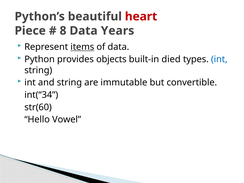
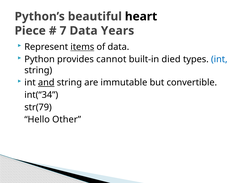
heart colour: red -> black (141, 16)
8: 8 -> 7 (63, 31)
objects: objects -> cannot (111, 59)
and underline: none -> present (46, 83)
str(60: str(60 -> str(79 (38, 107)
Vowel: Vowel -> Other (67, 120)
